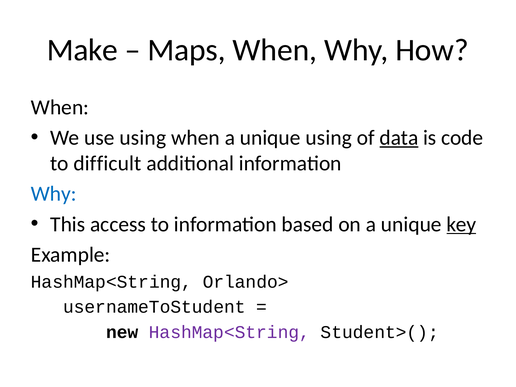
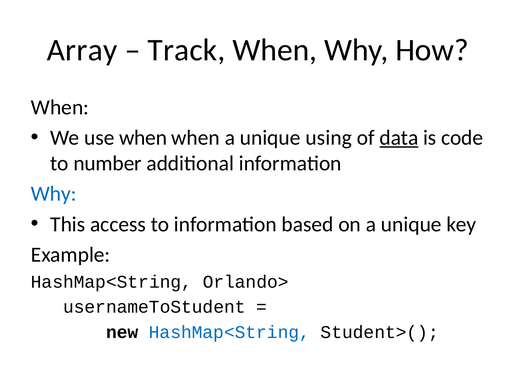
Make: Make -> Array (82, 50)
Maps: Maps -> Track (186, 50)
use using: using -> when (143, 138)
difficult: difficult -> number (108, 163)
key underline: present -> none (461, 224)
HashMap<String colour: purple -> blue (229, 332)
